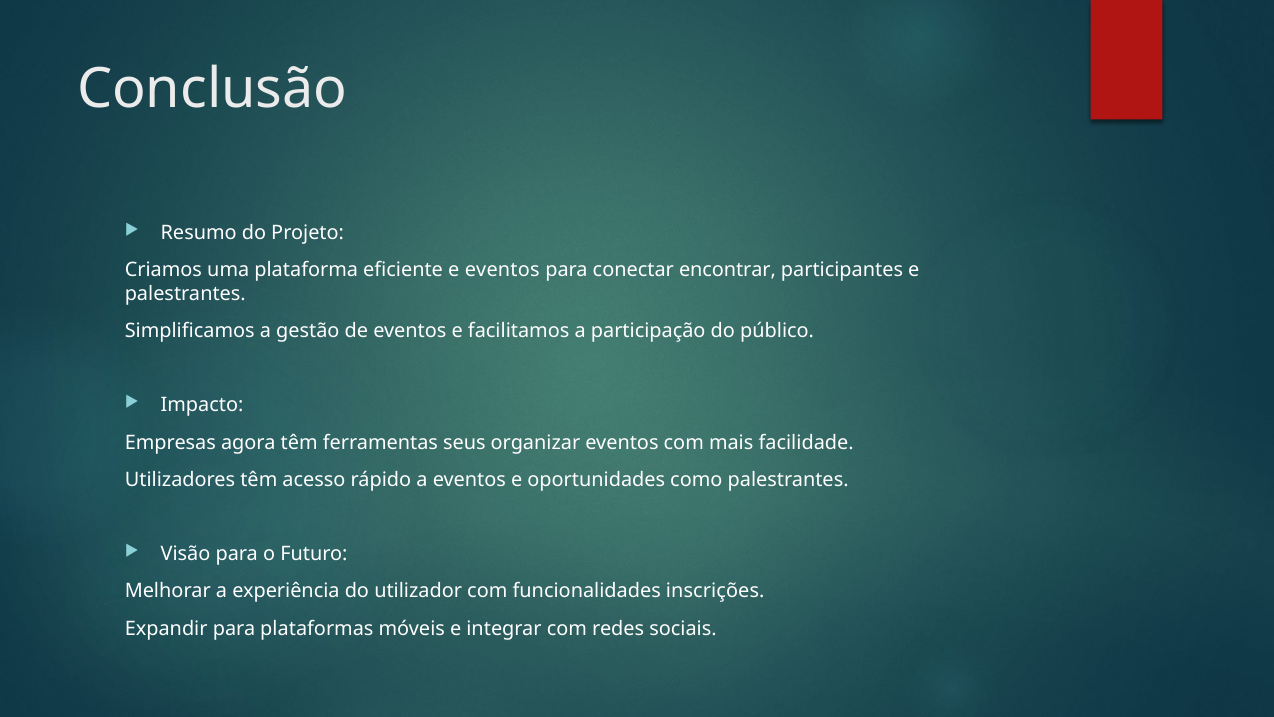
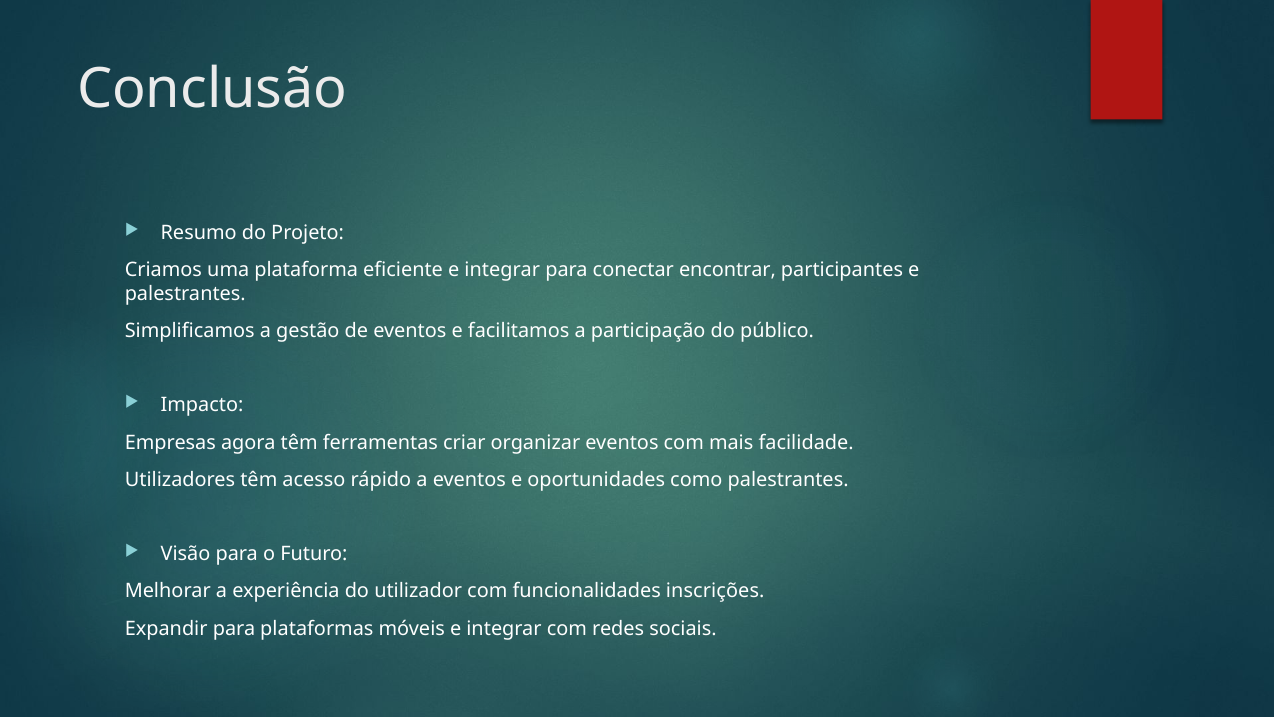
eficiente e eventos: eventos -> integrar (502, 270)
seus: seus -> criar (464, 442)
